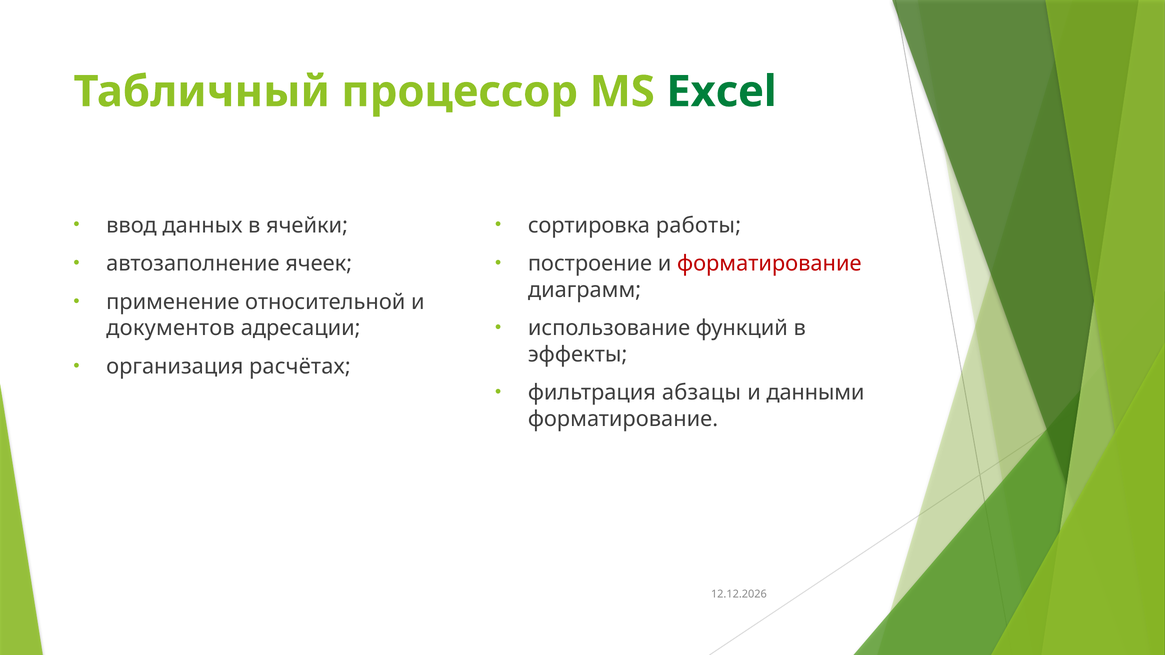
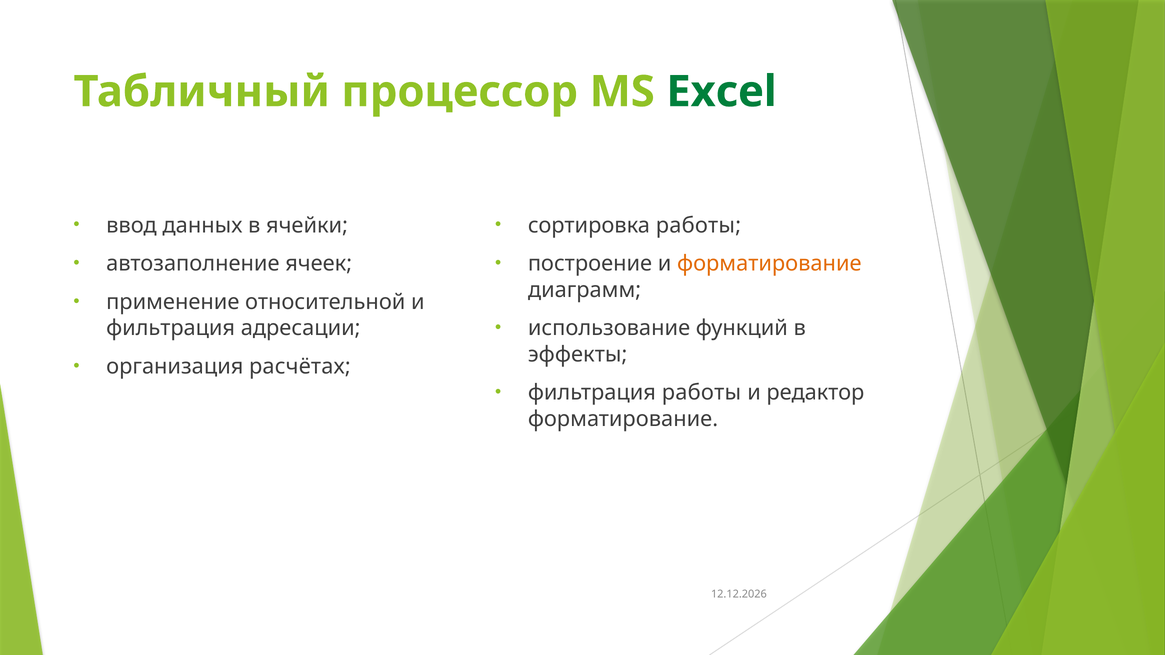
форматирование colour: red -> orange (769, 264)
документов: документов -> фильтрация (171, 328)
фильтрация абзацы: абзацы -> работы (702, 393)
данными: данными -> редактор (815, 393)
